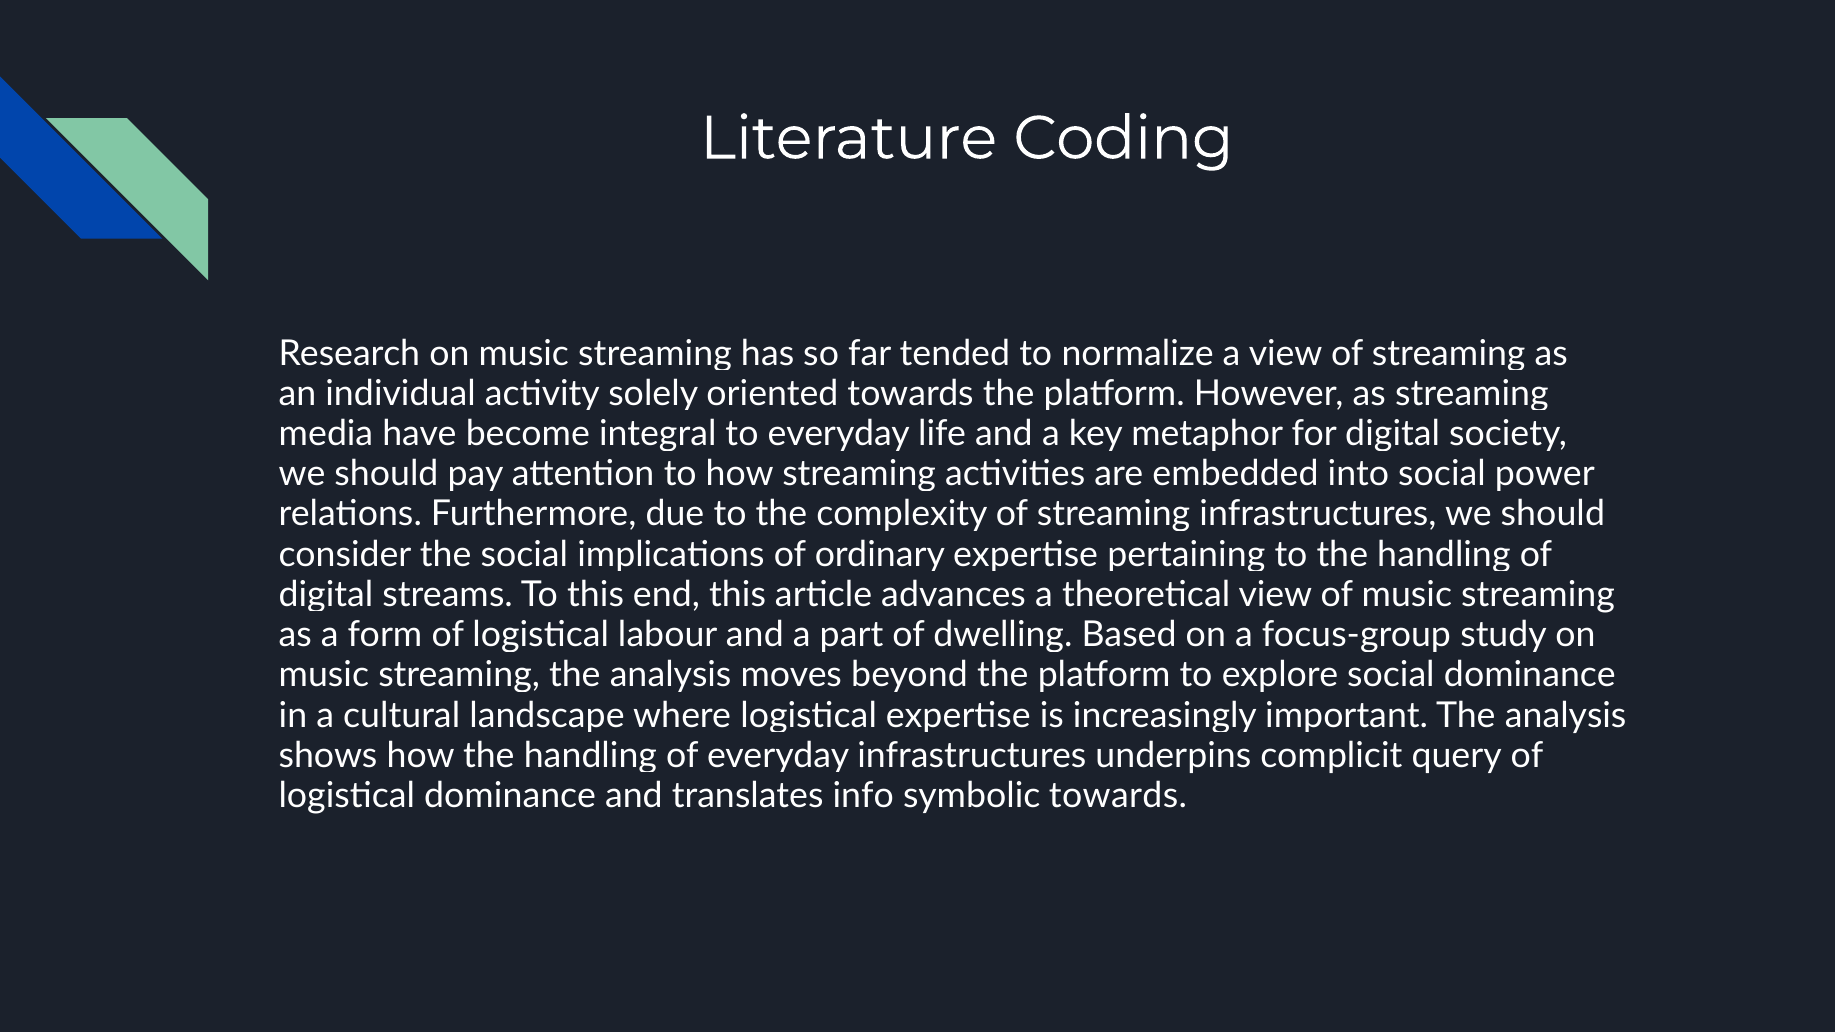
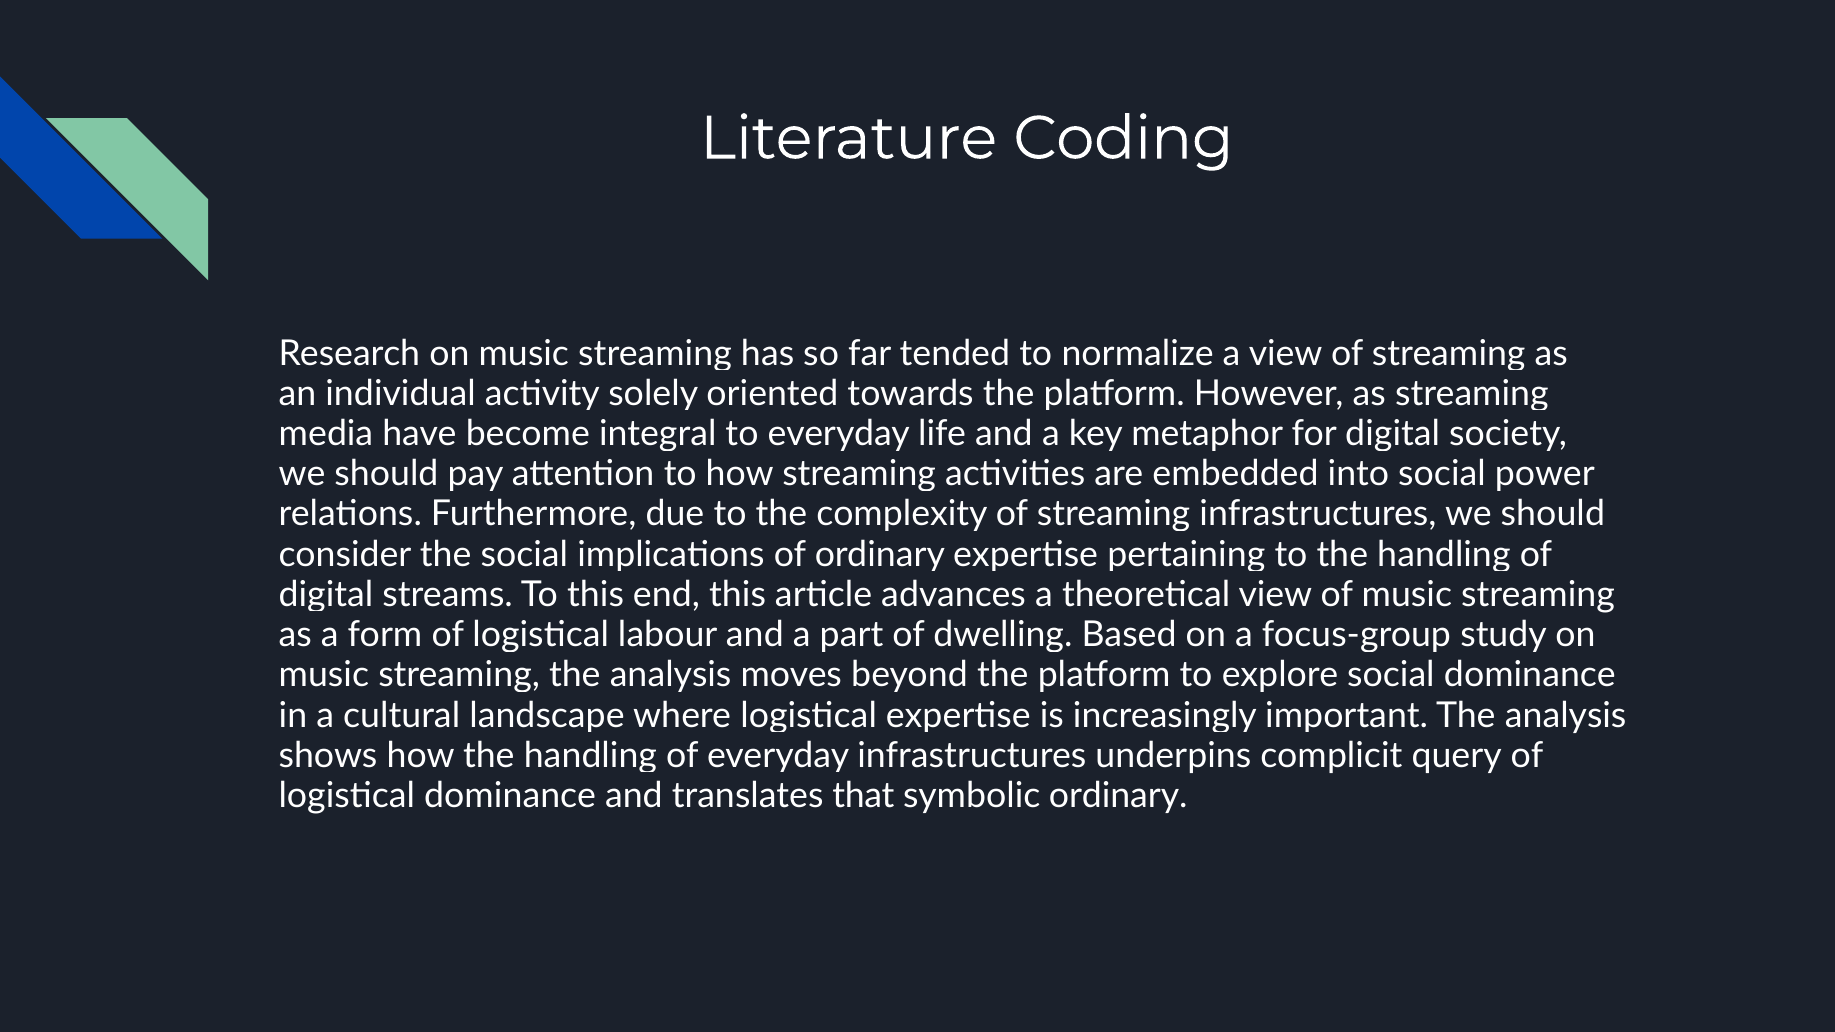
info: info -> that (863, 796)
symbolic towards: towards -> ordinary (1118, 796)
